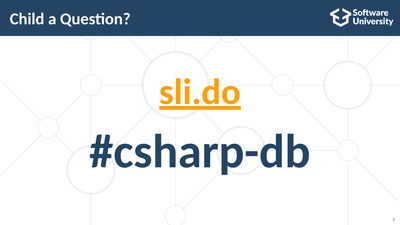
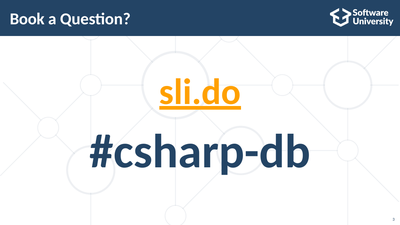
Child: Child -> Book (27, 19)
